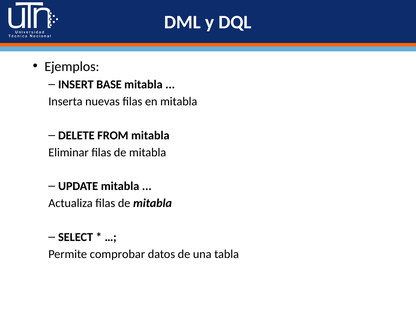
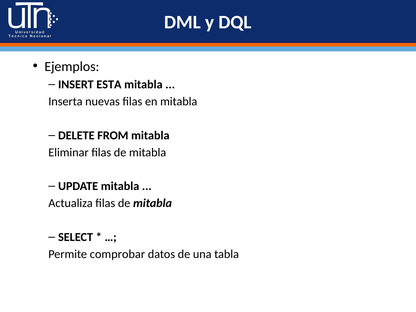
BASE: BASE -> ESTA (109, 84)
